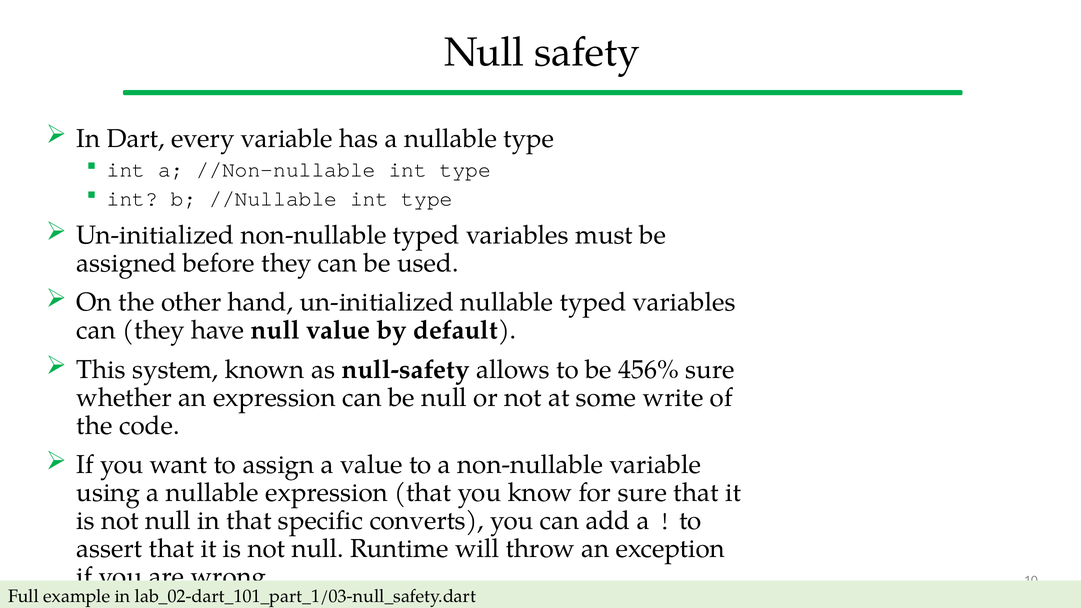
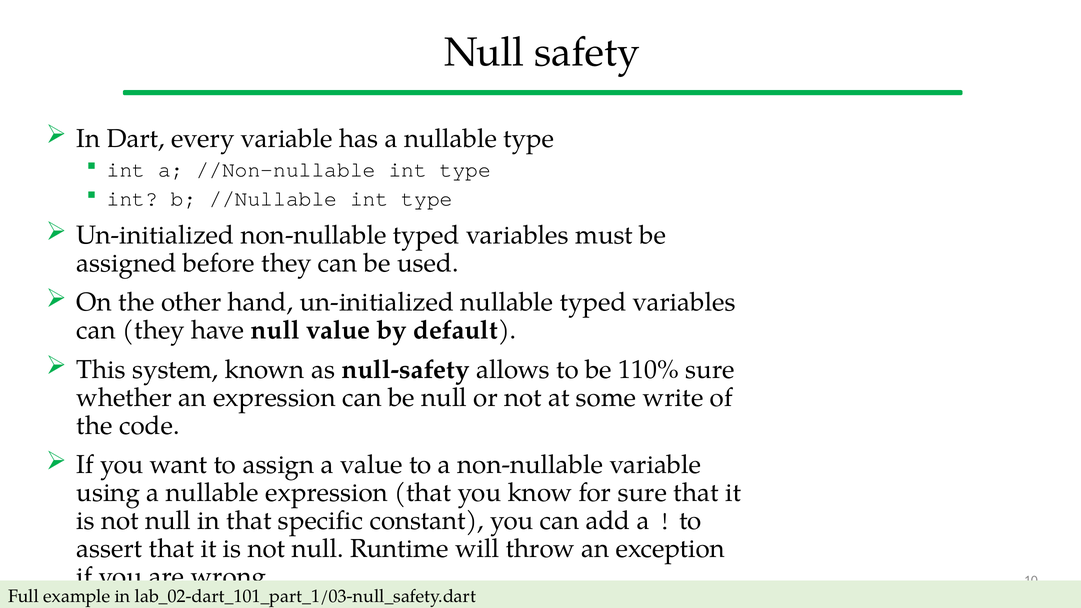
456%: 456% -> 110% (649, 370)
converts: converts -> constant (427, 521)
